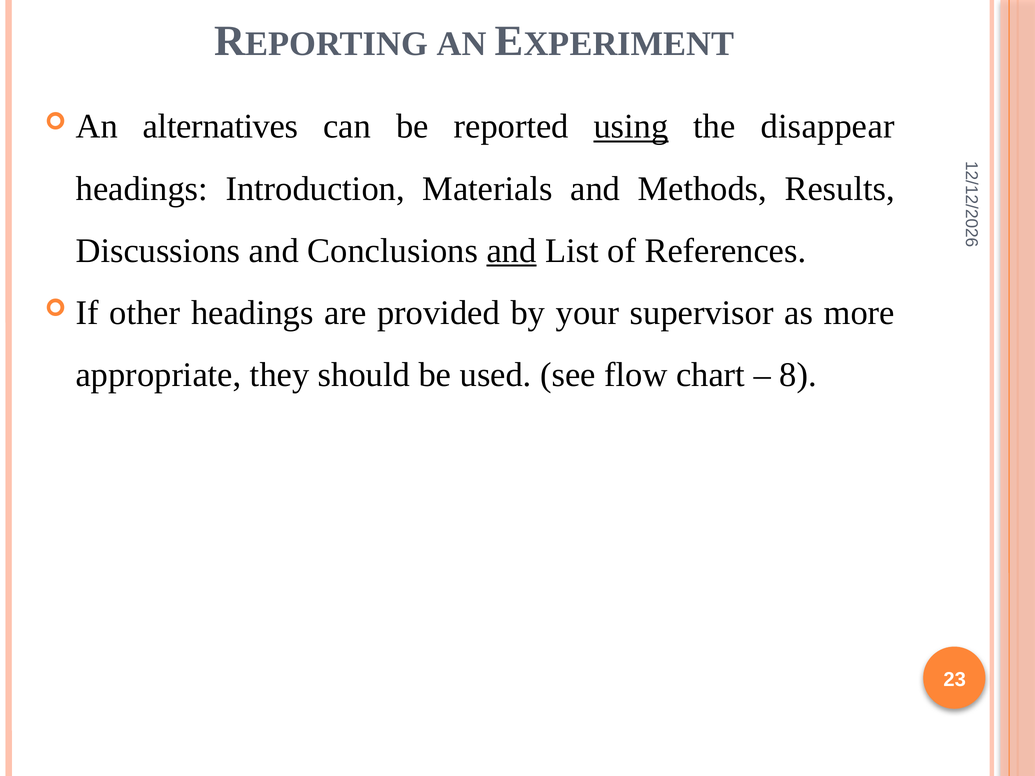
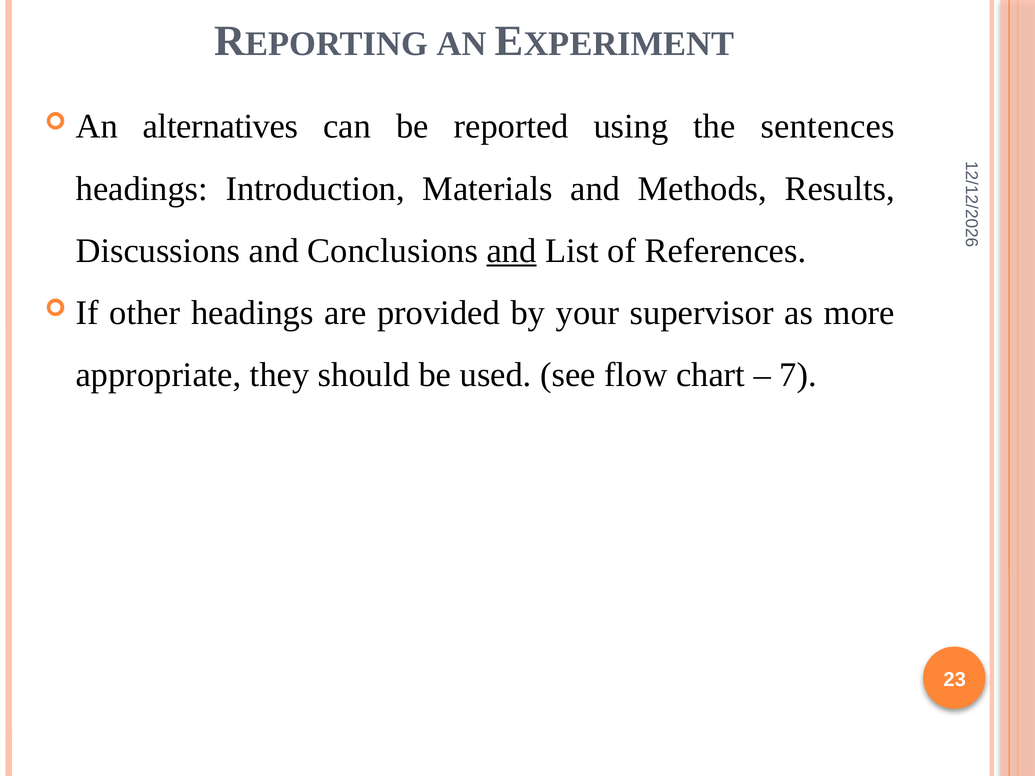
using underline: present -> none (631, 127)
disappear: disappear -> sentences (828, 127)
8: 8 -> 7 (798, 375)
